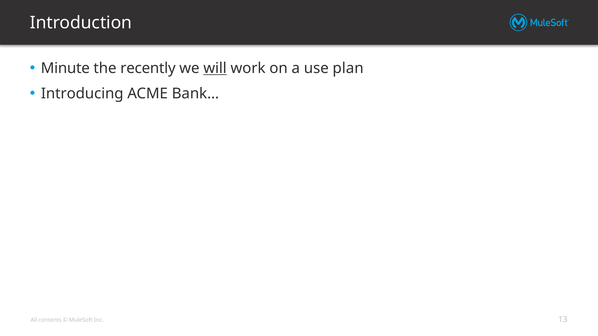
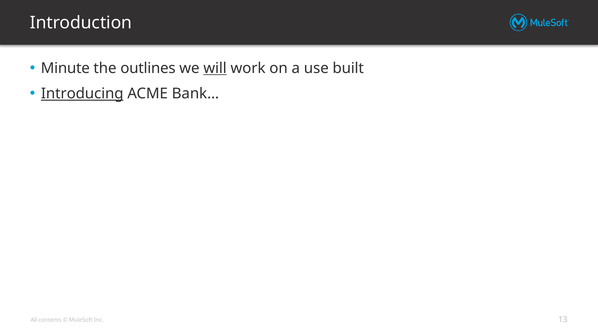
recently: recently -> outlines (148, 68)
plan: plan -> built (348, 68)
Introducing underline: none -> present (82, 94)
